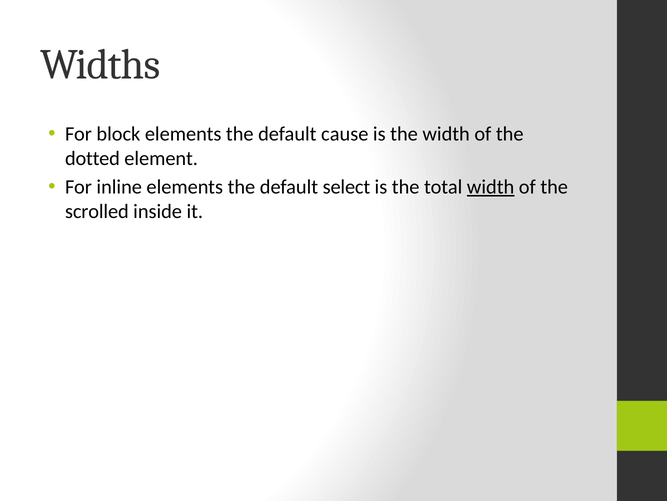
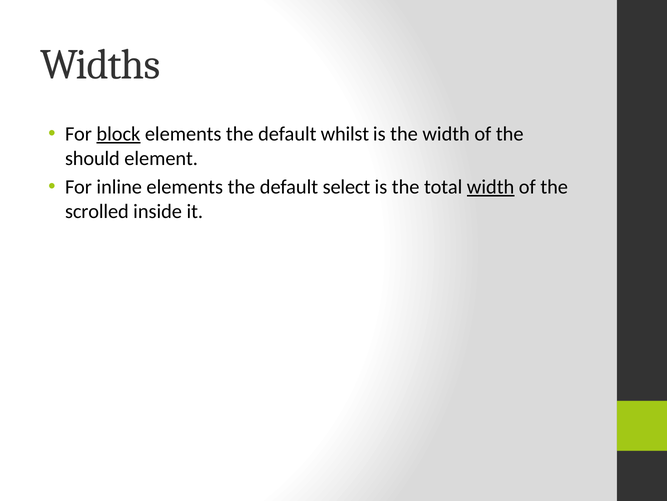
block underline: none -> present (118, 134)
cause: cause -> whilst (345, 134)
dotted: dotted -> should (92, 158)
